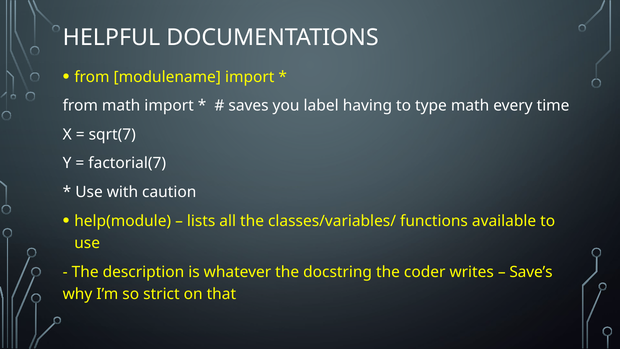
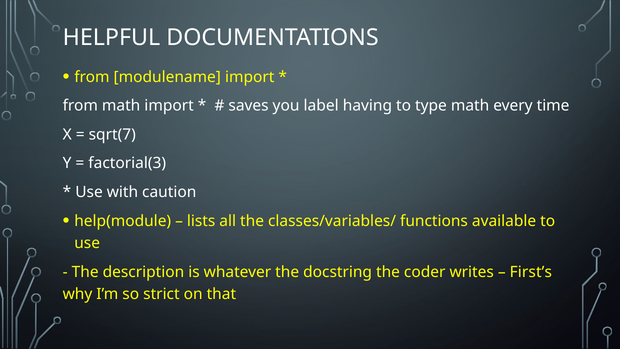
factorial(7: factorial(7 -> factorial(3 (127, 163)
Save’s: Save’s -> First’s (531, 272)
